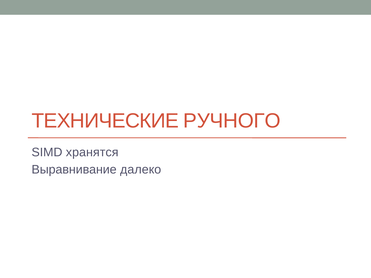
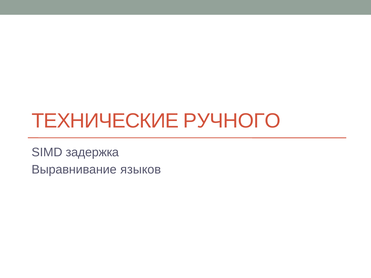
хранятся: хранятся -> задержка (92, 152)
далеко: далеко -> языков (141, 170)
